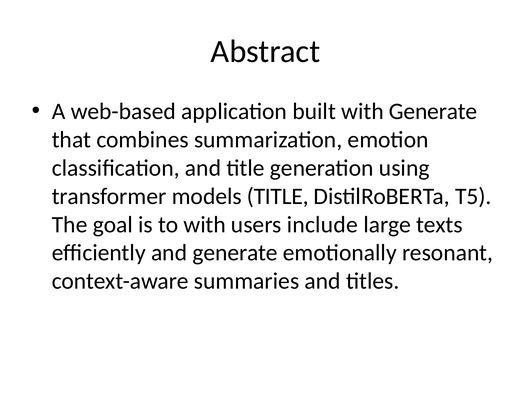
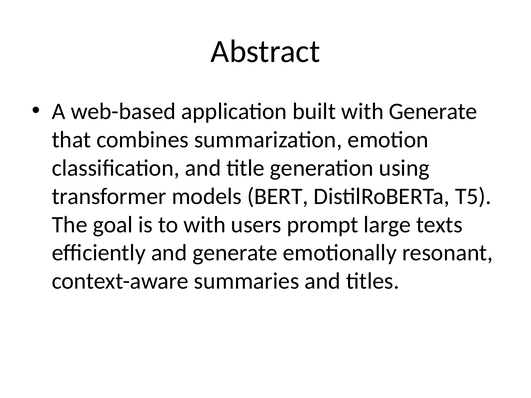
models TITLE: TITLE -> BERT (278, 196)
include: include -> prompt (323, 225)
